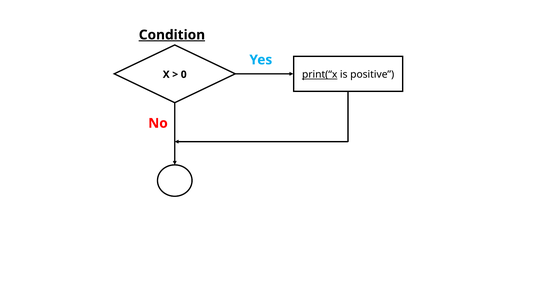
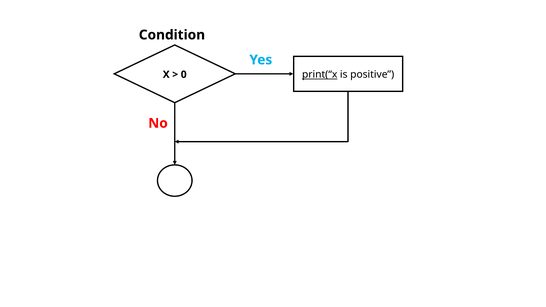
Condition underline: present -> none (172, 35)
